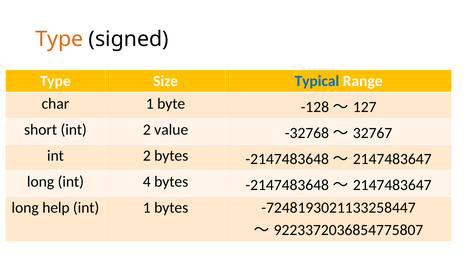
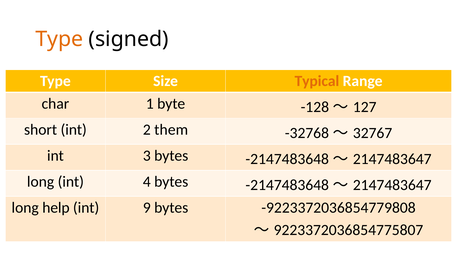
Typical colour: blue -> orange (317, 81)
value: value -> them (171, 130)
2: 2 -> 3 (147, 156)
int 1: 1 -> 9 (147, 208)
-7248193021133258447: -7248193021133258447 -> -9223372036854779808 (338, 208)
